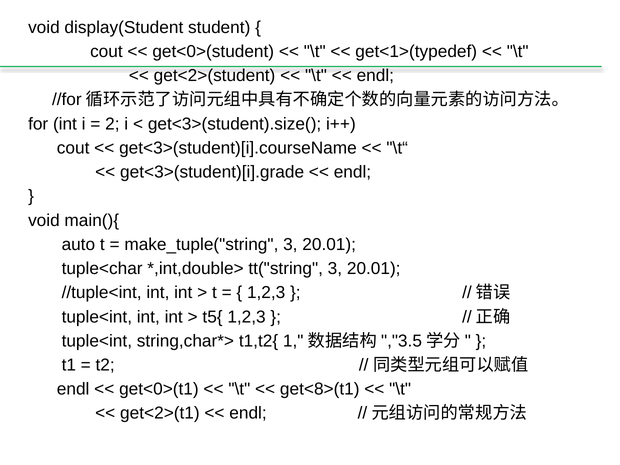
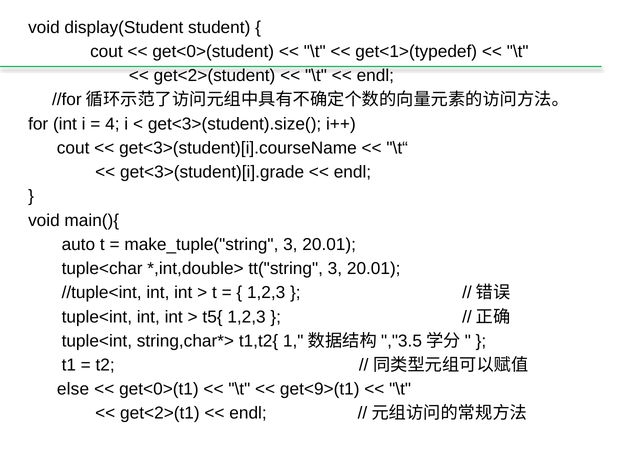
2: 2 -> 4 (112, 124)
endl: endl -> else (73, 389)
get<8>(t1: get<8>(t1 -> get<9>(t1 (320, 389)
